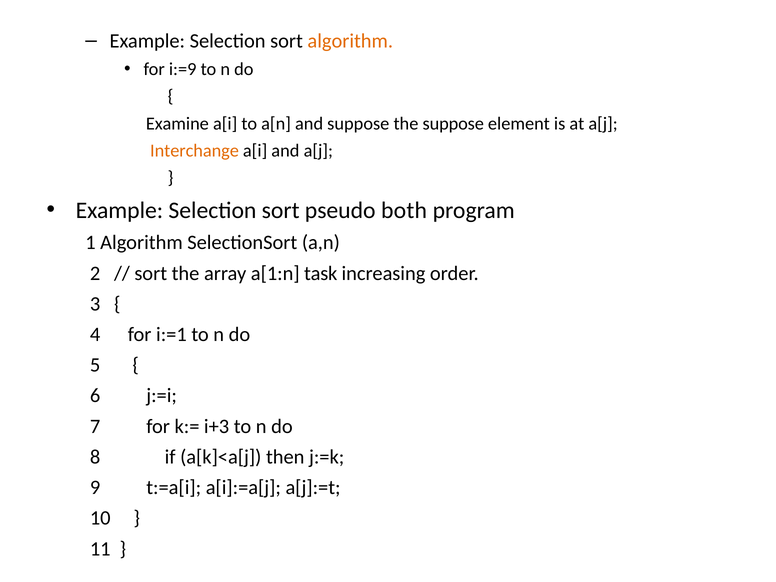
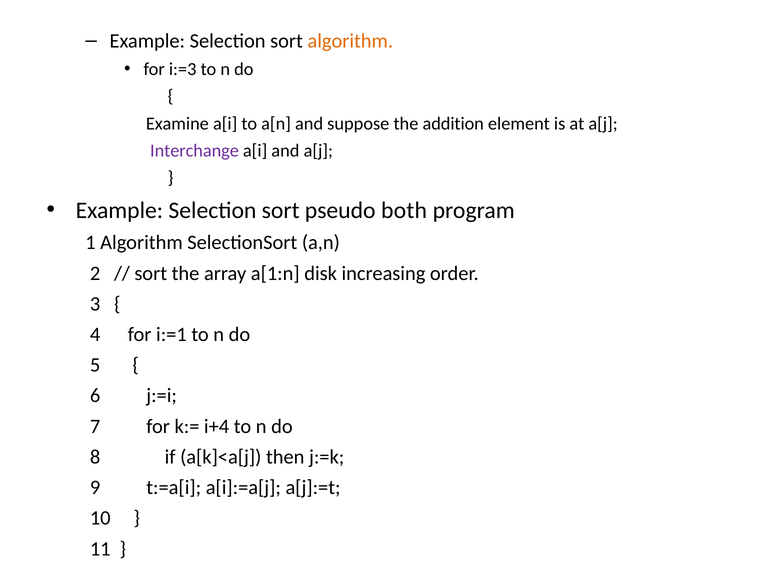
i:=9: i:=9 -> i:=3 (183, 69)
the suppose: suppose -> addition (453, 124)
Interchange colour: orange -> purple (195, 151)
task: task -> disk (321, 273)
i+3: i+3 -> i+4 (217, 426)
